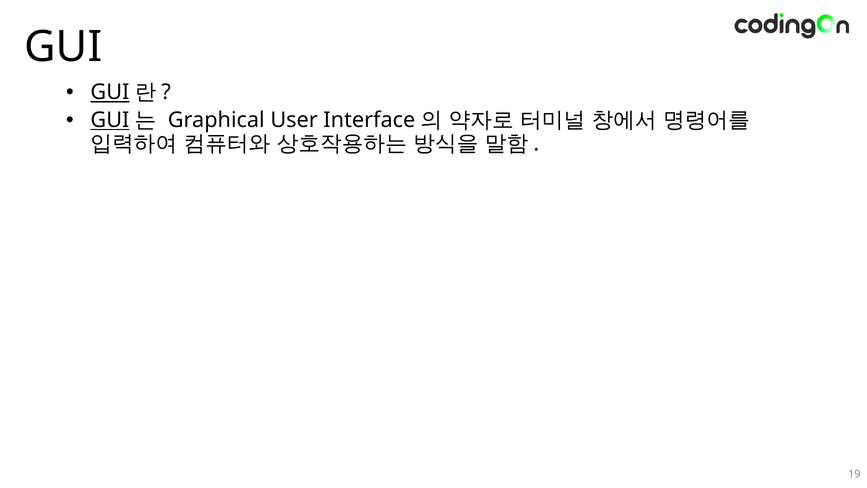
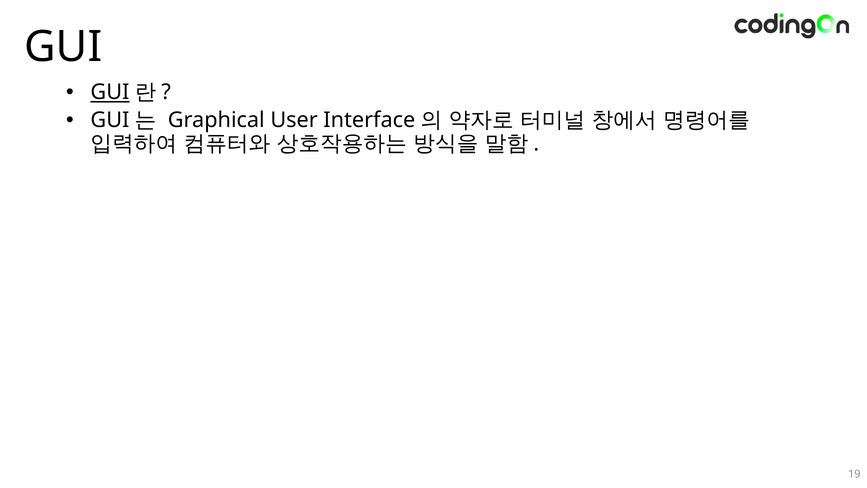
GUI underline: present -> none (110, 120)
